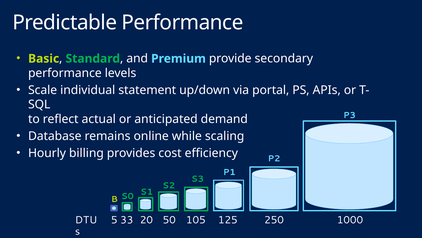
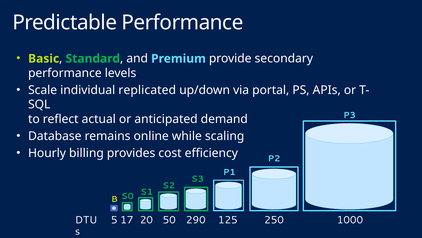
statement: statement -> replicated (147, 90)
33: 33 -> 17 (127, 220)
105: 105 -> 290 (196, 220)
